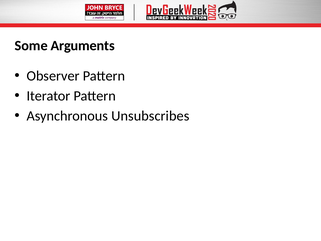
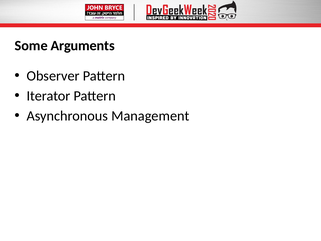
Unsubscribes: Unsubscribes -> Management (150, 116)
